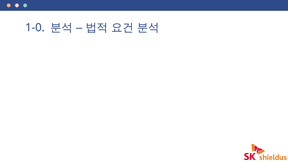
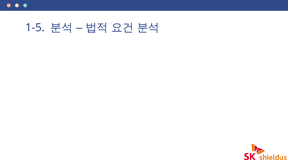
1-0: 1-0 -> 1-5 (35, 28)
